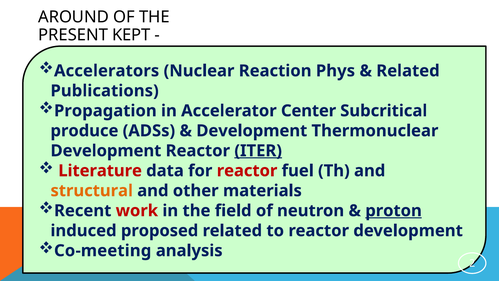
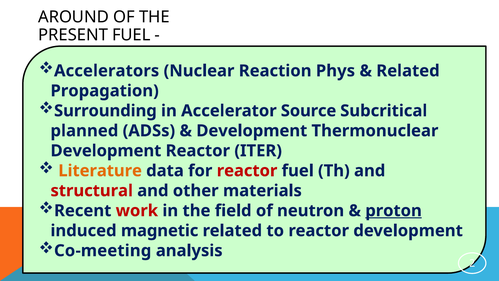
PRESENT KEPT: KEPT -> FUEL (131, 35)
Publications: Publications -> Propagation (105, 91)
Propagation: Propagation -> Surrounding (105, 111)
Center: Center -> Source (309, 111)
produce: produce -> planned (84, 131)
ITER underline: present -> none (258, 151)
Literature colour: red -> orange (100, 171)
structural colour: orange -> red (92, 191)
proposed: proposed -> magnetic (160, 230)
